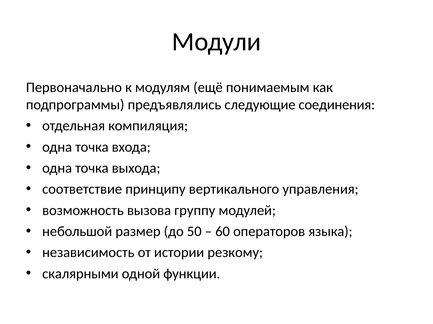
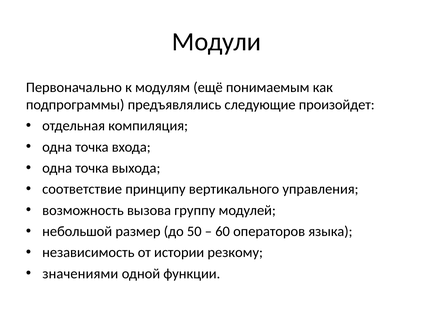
соединения: соединения -> произойдет (337, 105)
скалярными: скалярными -> значениями (80, 274)
